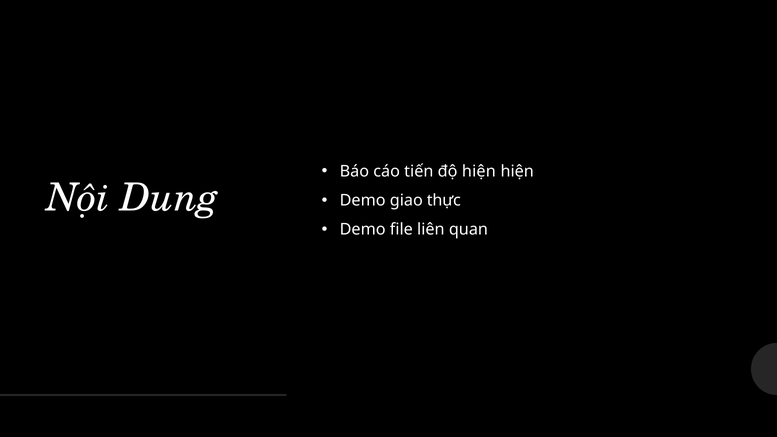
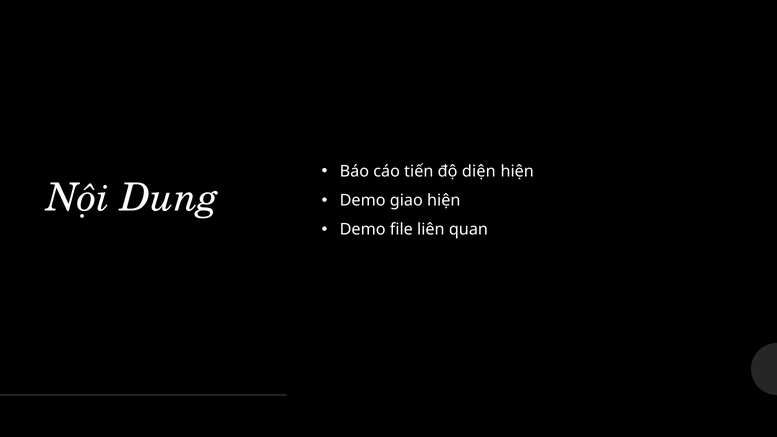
độ hiện: hiện -> diện (479, 172)
giao thực: thực -> hiện (444, 201)
